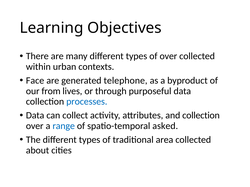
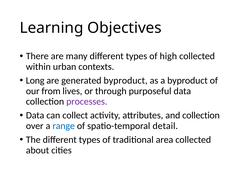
of over: over -> high (168, 56)
Face: Face -> Long (35, 81)
generated telephone: telephone -> byproduct (126, 81)
processes colour: blue -> purple (87, 102)
asked: asked -> detail (165, 126)
